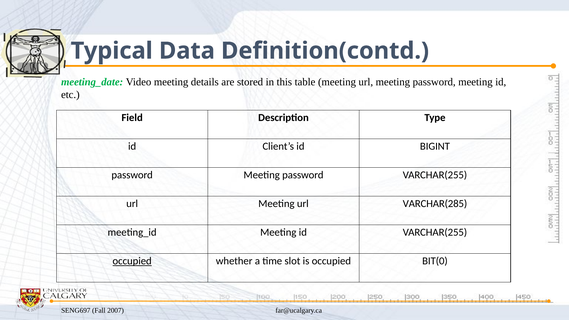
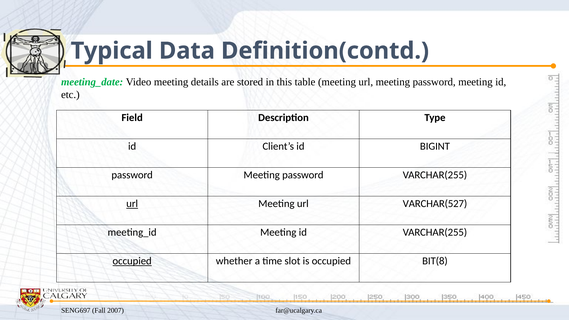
url underline: none -> present (132, 204)
VARCHAR(285: VARCHAR(285 -> VARCHAR(527 (435, 204)
BIT(0: BIT(0 -> BIT(8 (435, 261)
